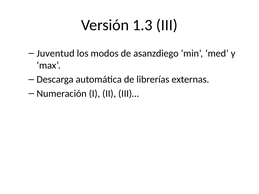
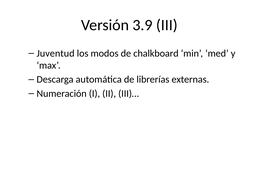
1.3: 1.3 -> 3.9 (143, 25)
asanzdiego: asanzdiego -> chalkboard (156, 53)
